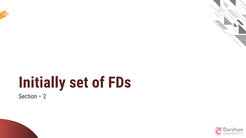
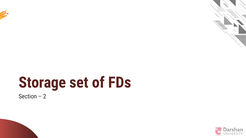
Initially: Initially -> Storage (42, 83)
